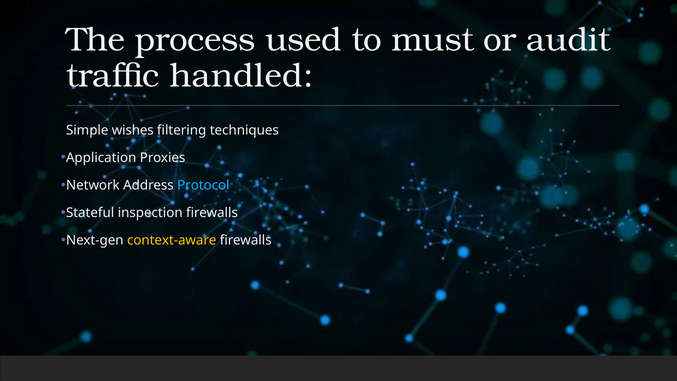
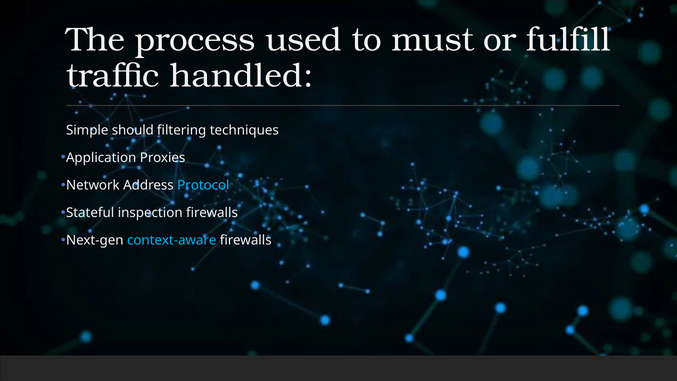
audit: audit -> fulfill (568, 40)
wishes: wishes -> should (133, 130)
context-aware colour: yellow -> light blue (172, 240)
